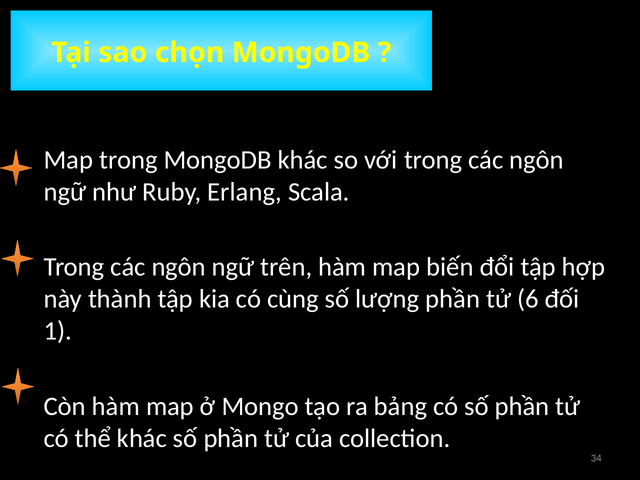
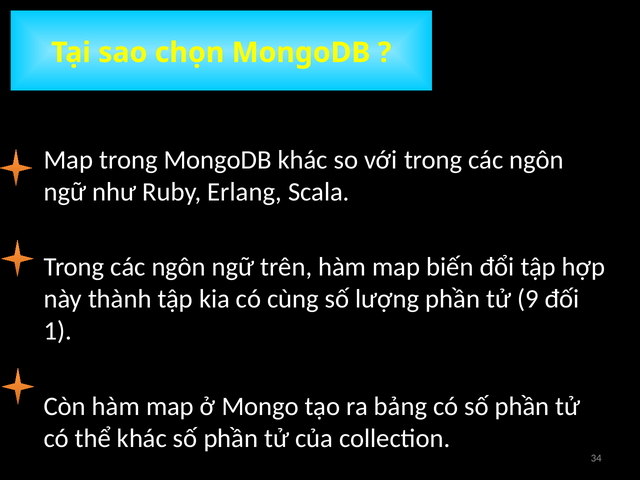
6: 6 -> 9 (528, 299)
